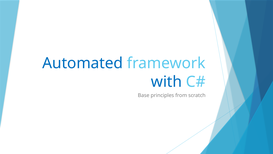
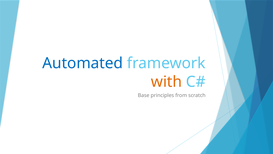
with colour: blue -> orange (166, 82)
